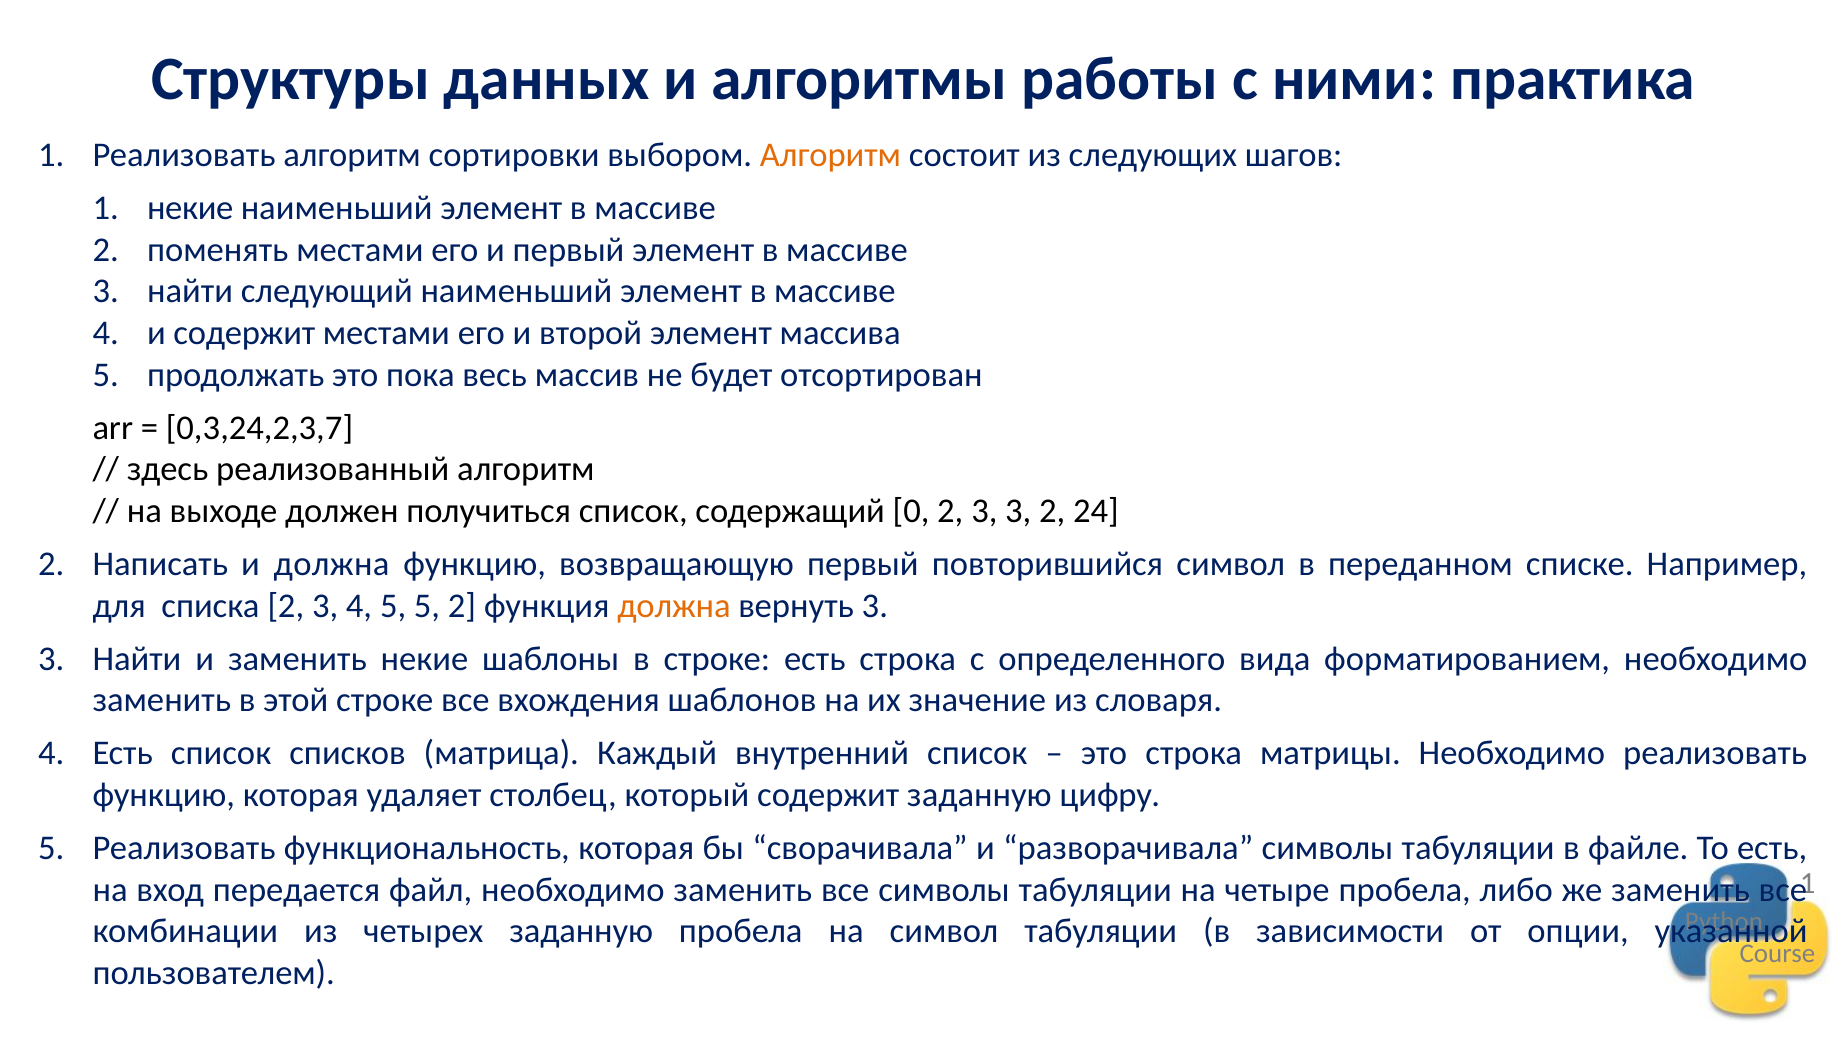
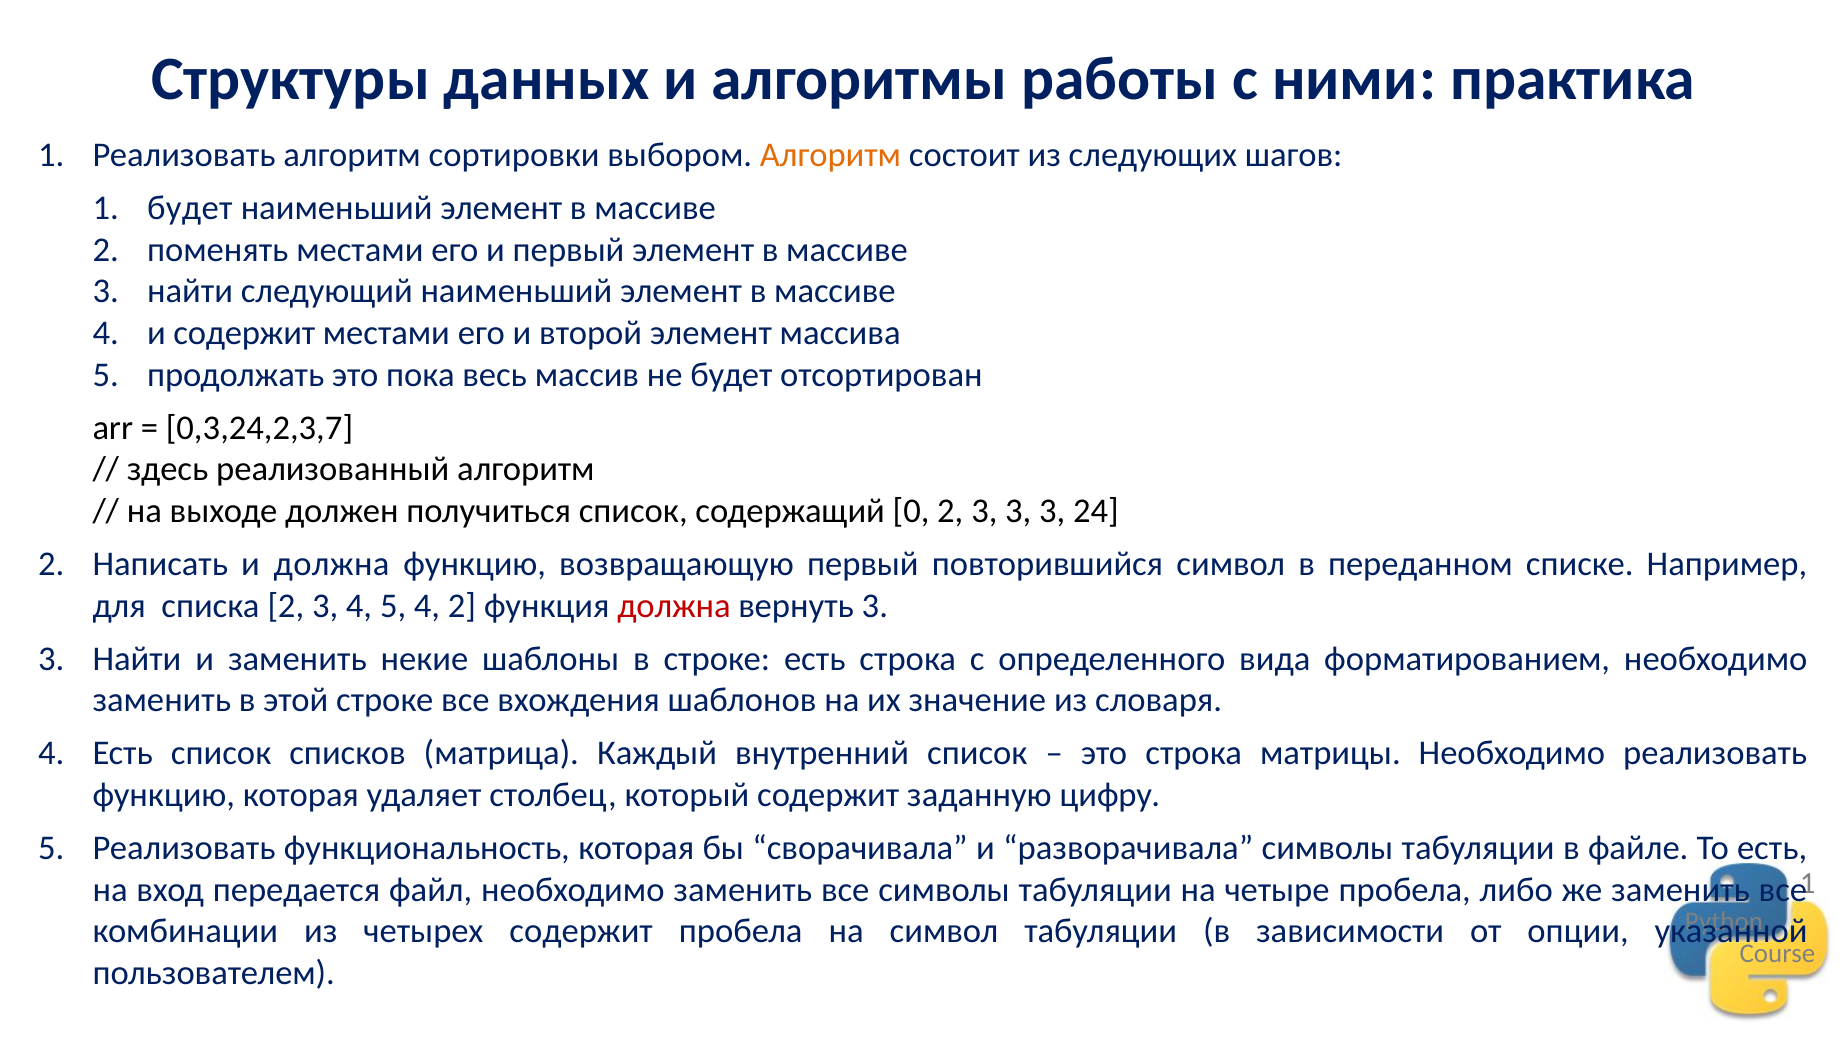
некие: некие -> будет (190, 208)
3 3 2: 2 -> 3 (1052, 511)
5 5: 5 -> 4 (427, 606)
должна colour: orange -> red (674, 606)
четырех заданную: заданную -> содержит (581, 931)
